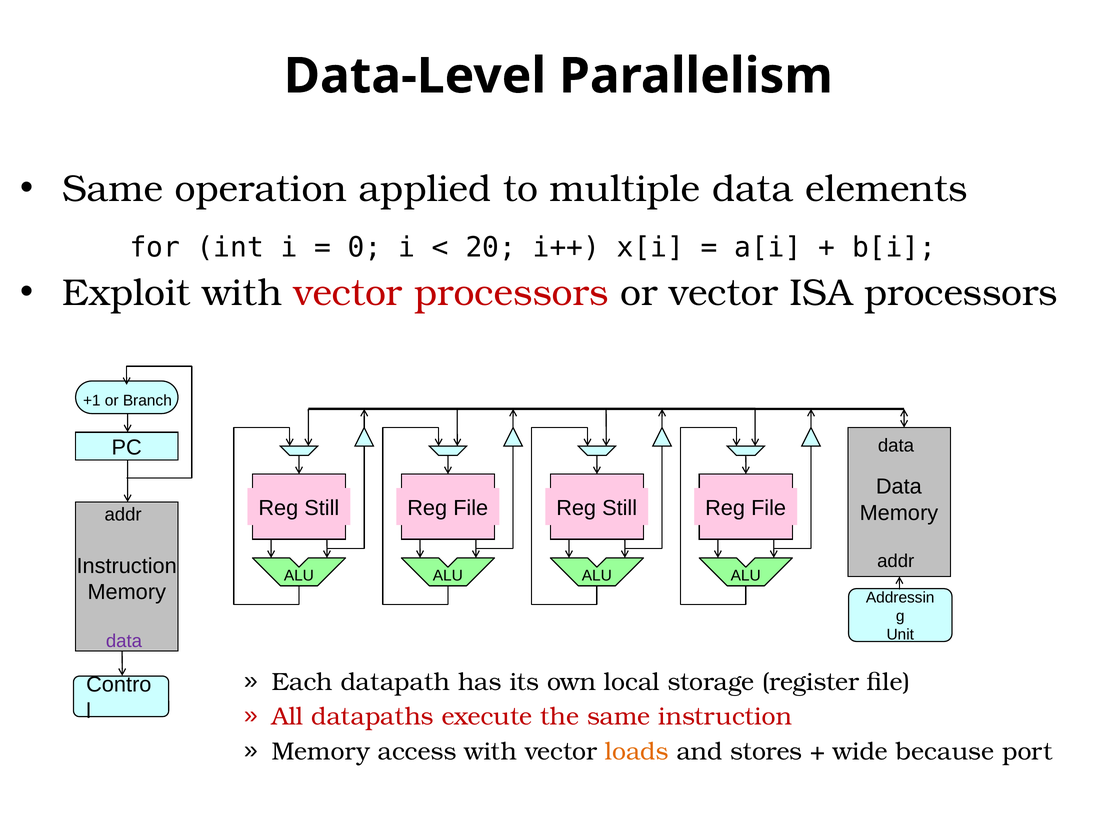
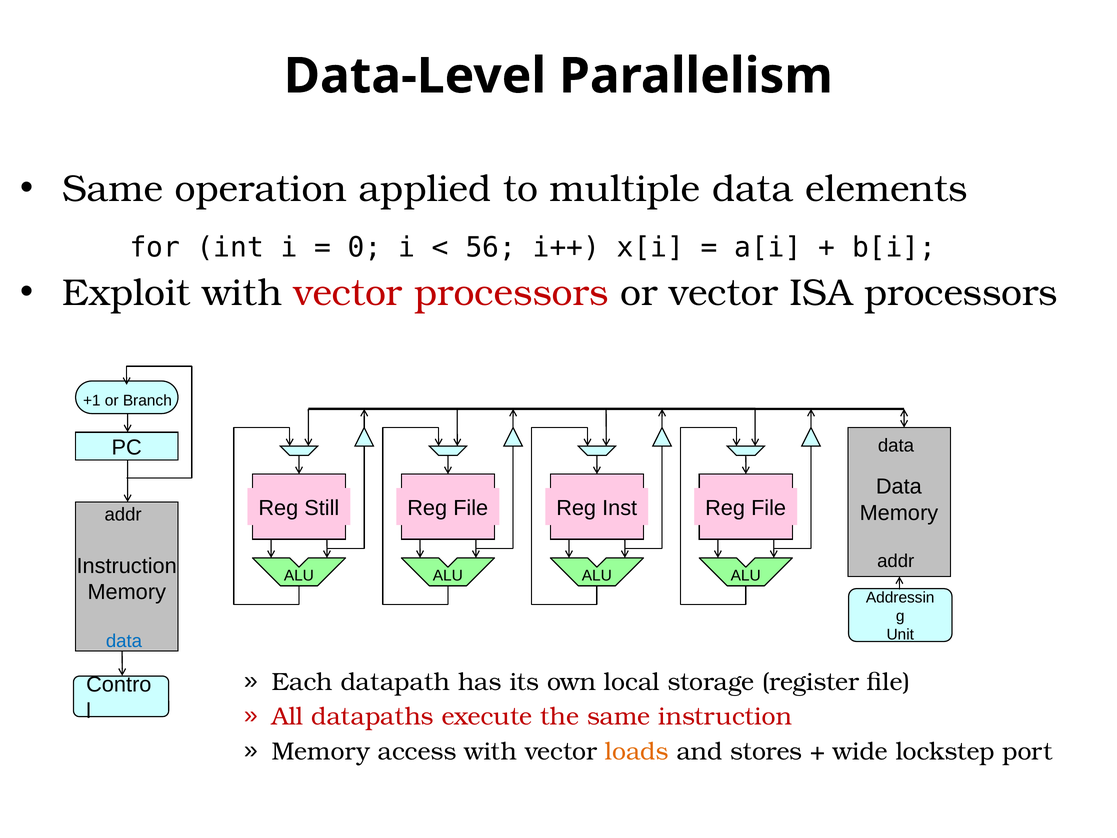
20: 20 -> 56 (491, 248)
Still: Still -> Inst (620, 508)
data colour: purple -> blue (124, 641)
because: because -> lockstep (945, 751)
